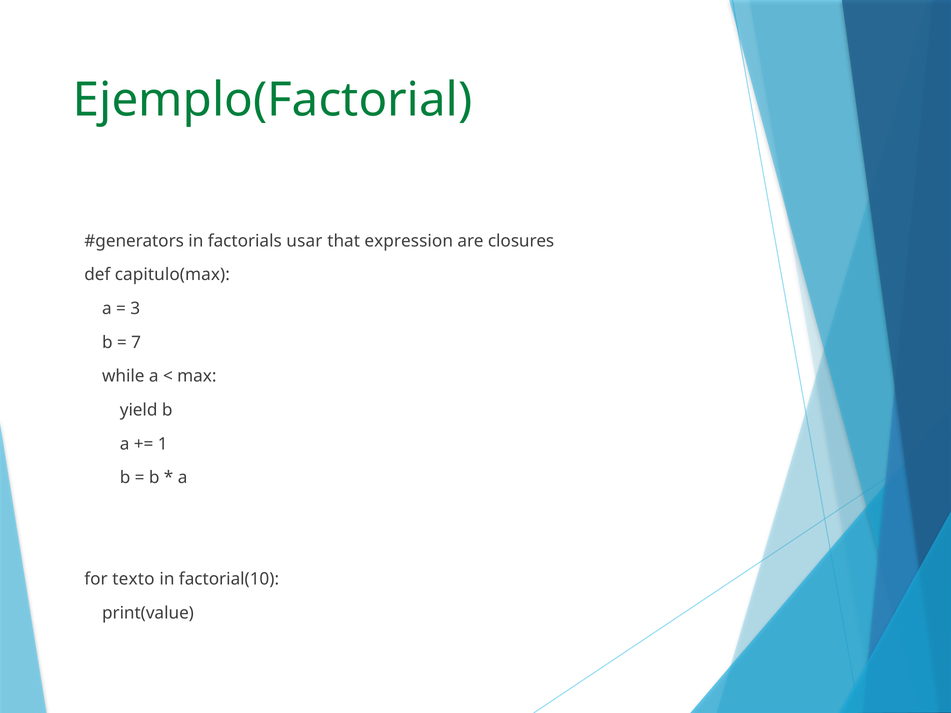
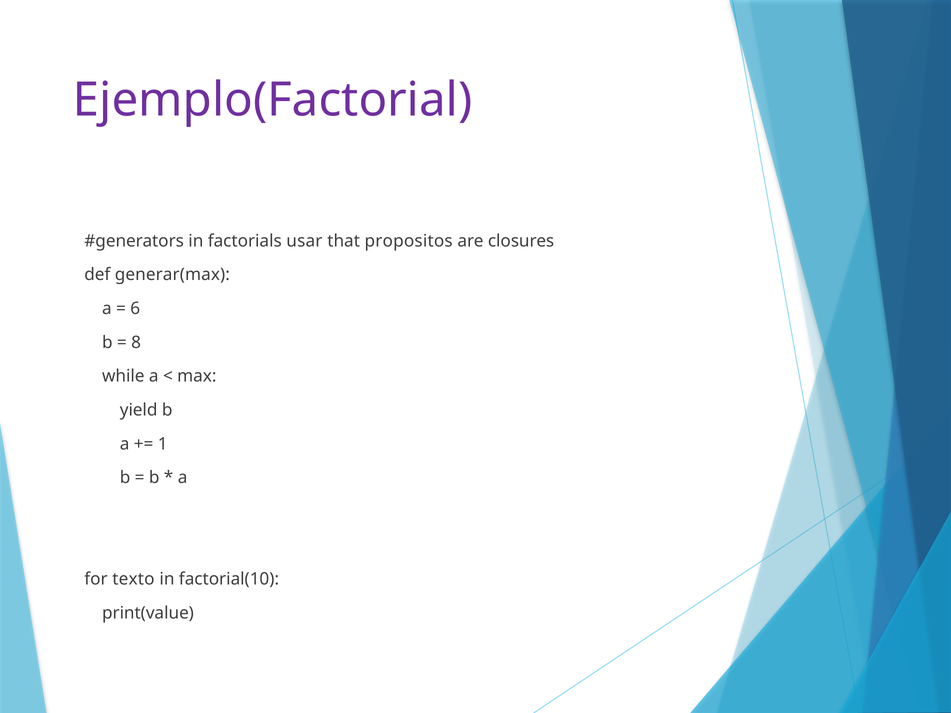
Ejemplo(Factorial colour: green -> purple (273, 100)
expression: expression -> propositos (409, 241)
capitulo(max: capitulo(max -> generar(max (172, 275)
3: 3 -> 6 (135, 309)
7: 7 -> 8 (136, 343)
